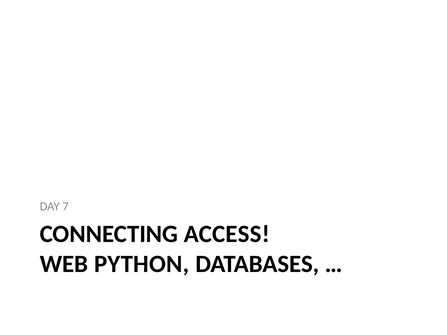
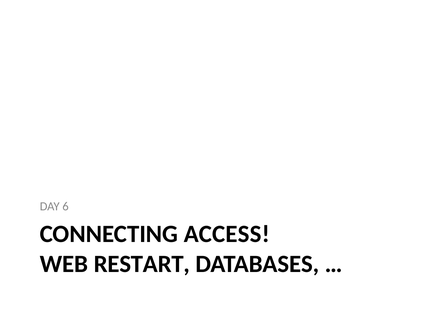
7: 7 -> 6 (66, 207)
PYTHON: PYTHON -> RESTART (142, 264)
